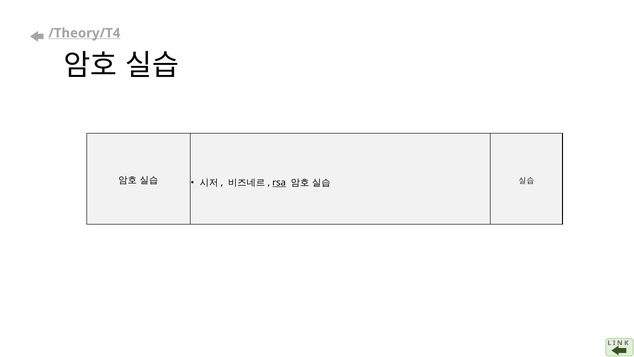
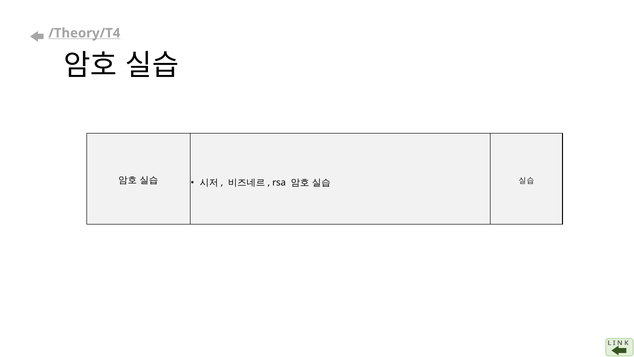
rsa underline: present -> none (279, 182)
